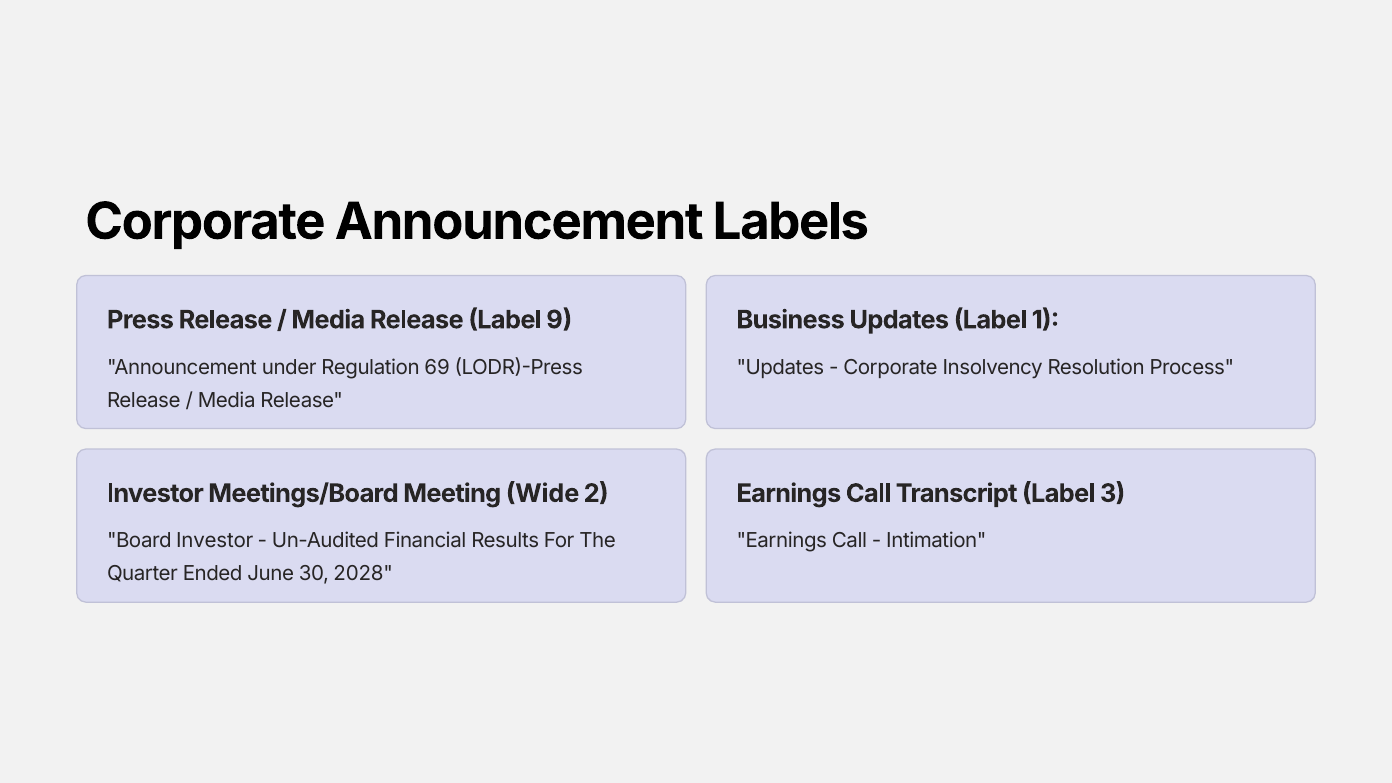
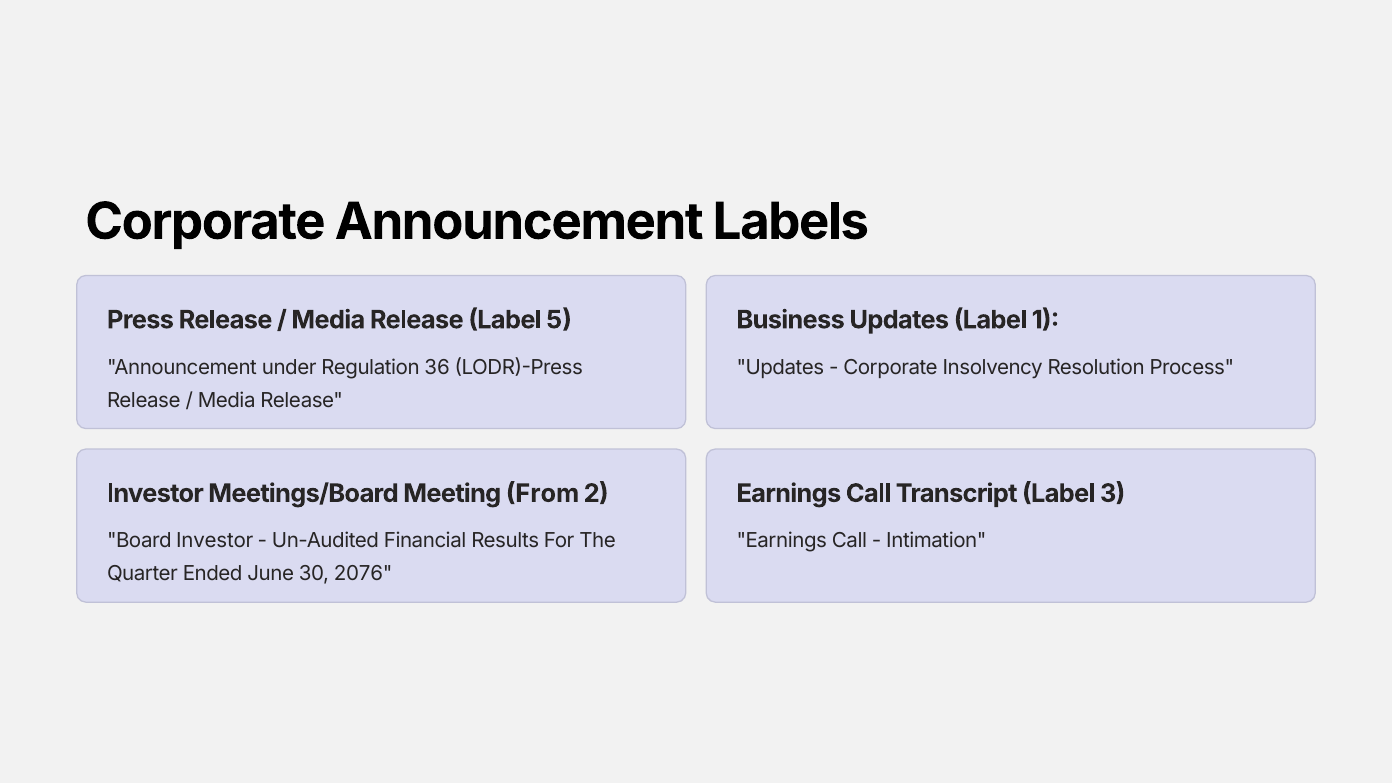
9: 9 -> 5 (559, 320)
69: 69 -> 36 (437, 368)
Wide: Wide -> From (543, 493)
2028: 2028 -> 2076 (363, 574)
